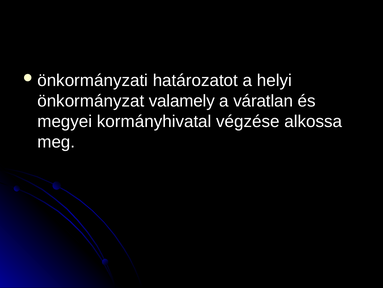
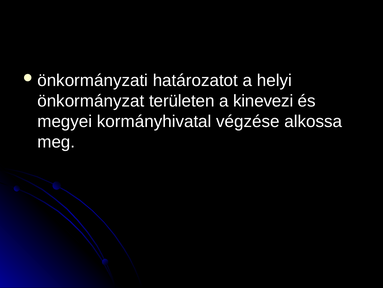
valamely: valamely -> területen (182, 101)
váratlan: váratlan -> kinevezi (263, 101)
